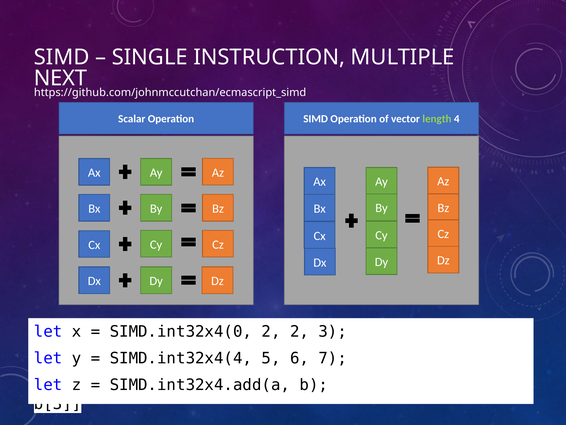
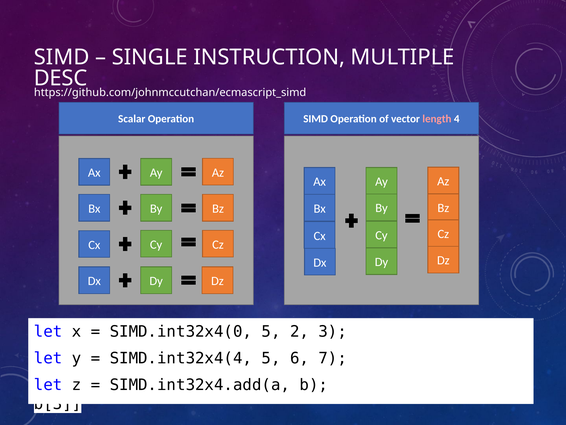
NEXT: NEXT -> DESC (61, 78)
length colour: light green -> pink (437, 119)
2: 2 -> 5 (271, 331)
